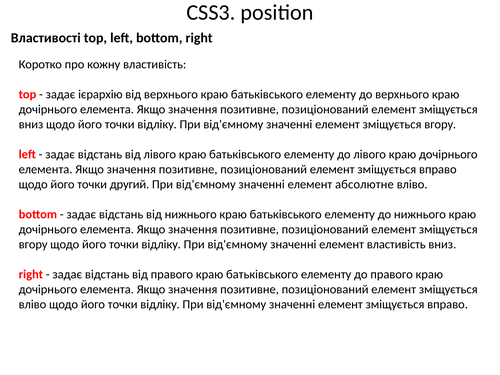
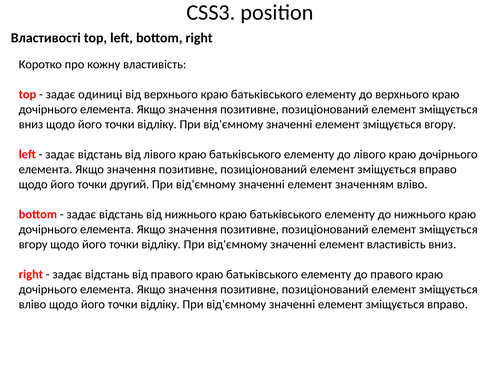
ієрархію: ієрархію -> одиниці (100, 94)
абсолютне: абсолютне -> значенням (364, 184)
